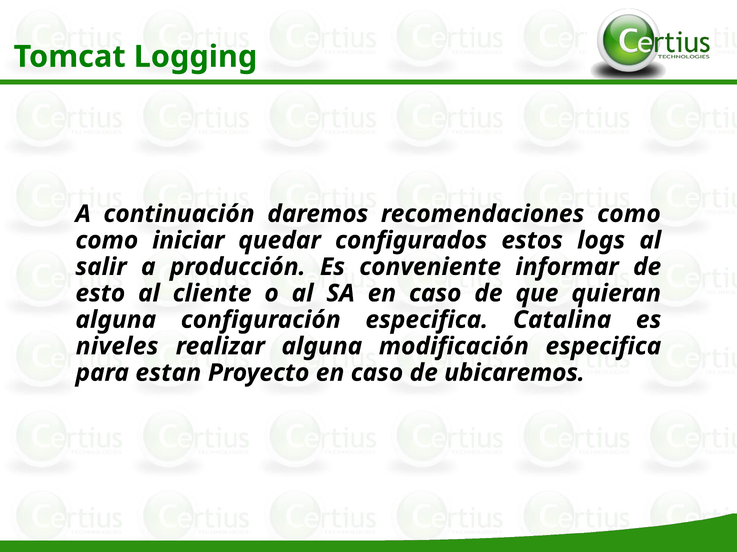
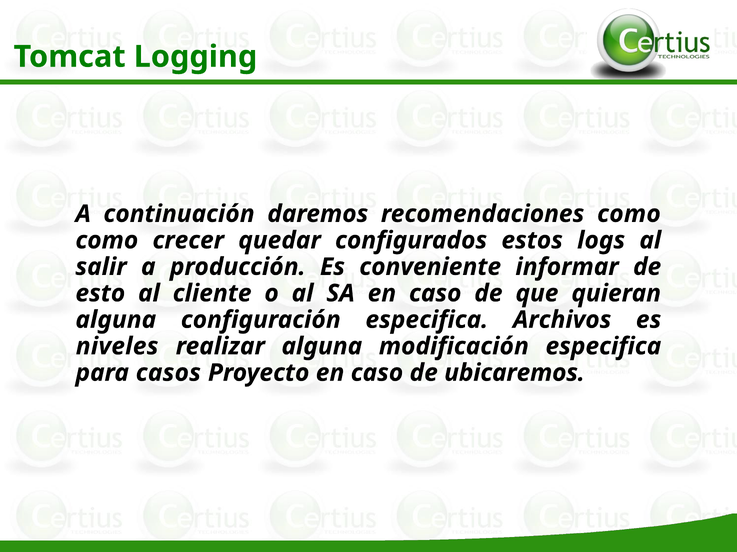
iniciar: iniciar -> crecer (188, 241)
Catalina: Catalina -> Archivos (562, 320)
estan: estan -> casos (168, 373)
